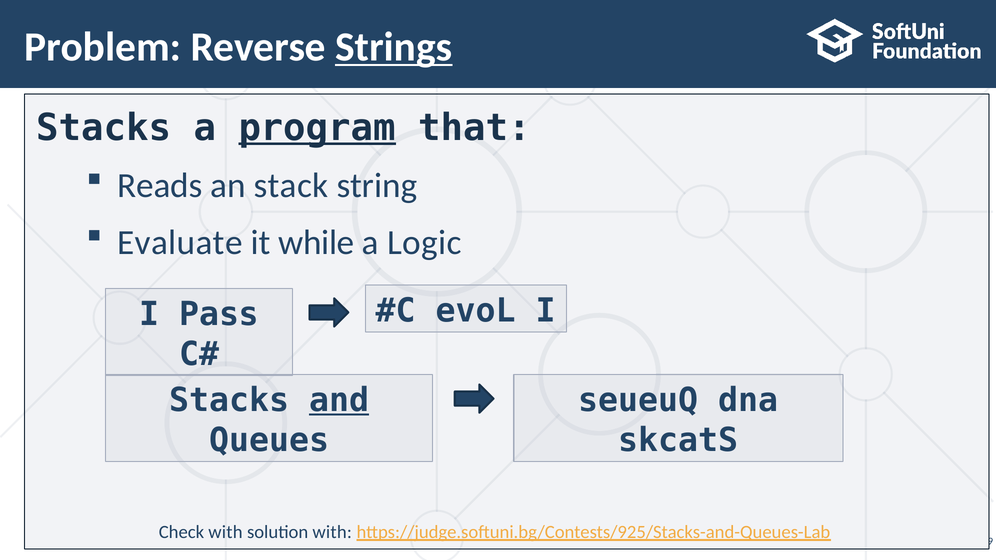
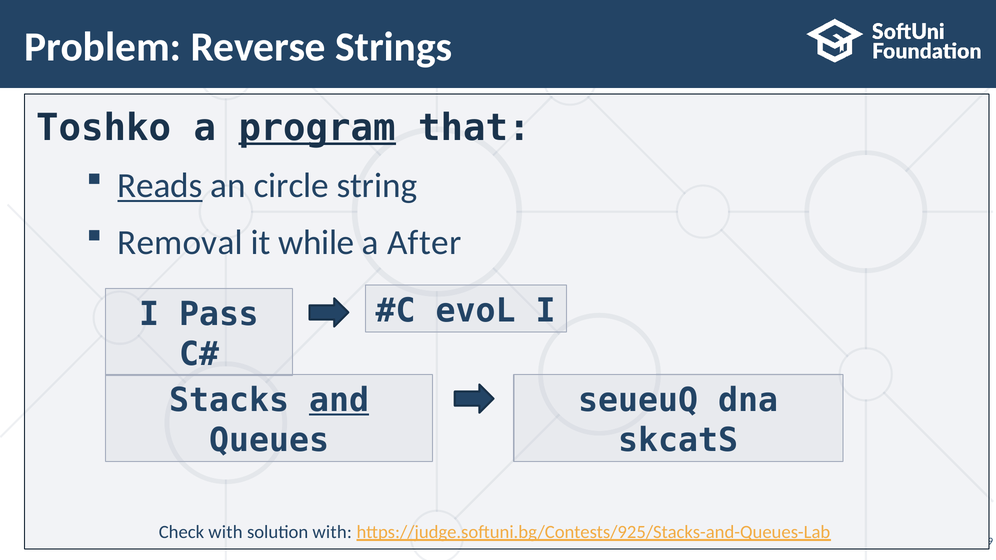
Strings underline: present -> none (394, 47)
Stacks: Stacks -> Toshko (104, 128)
Reads underline: none -> present (160, 186)
stack: stack -> circle (291, 186)
Evaluate: Evaluate -> Removal (180, 243)
Logic: Logic -> After (424, 243)
